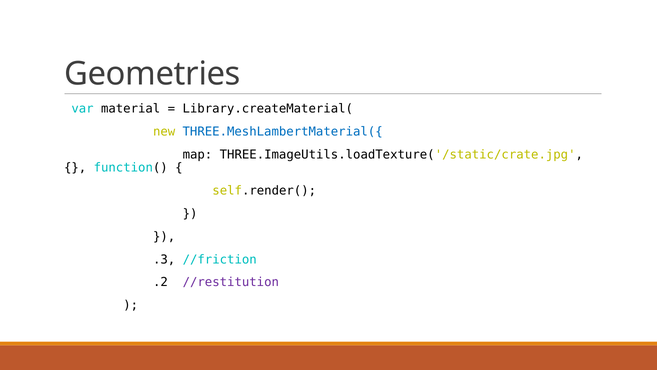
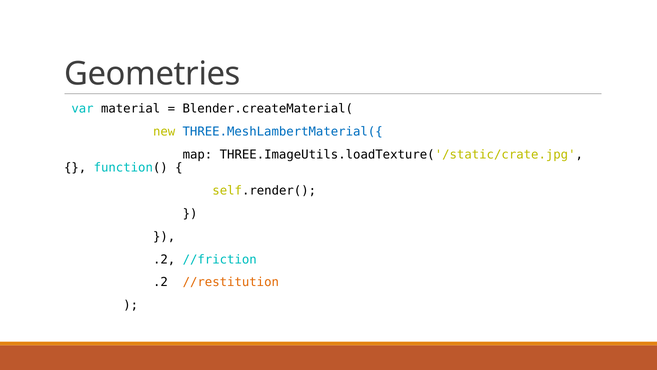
Library.createMaterial(: Library.createMaterial( -> Blender.createMaterial( (268, 109)
.3: .3 -> .2 (164, 259)
//restitution colour: purple -> orange (231, 282)
